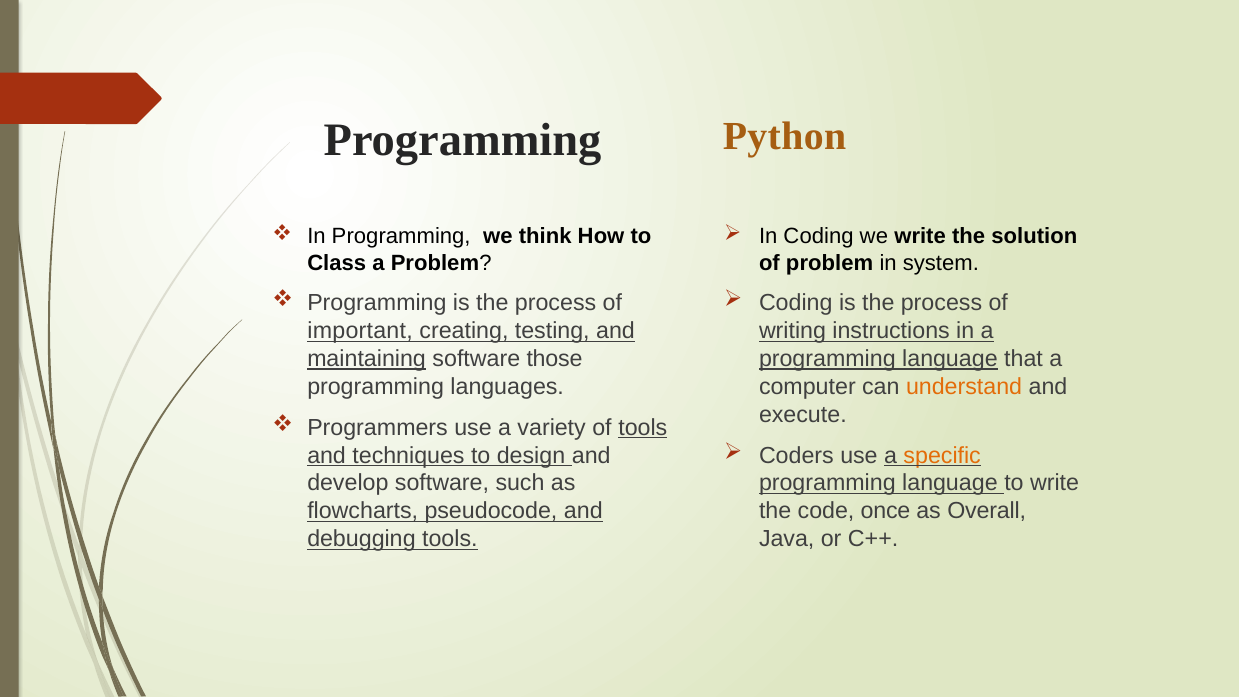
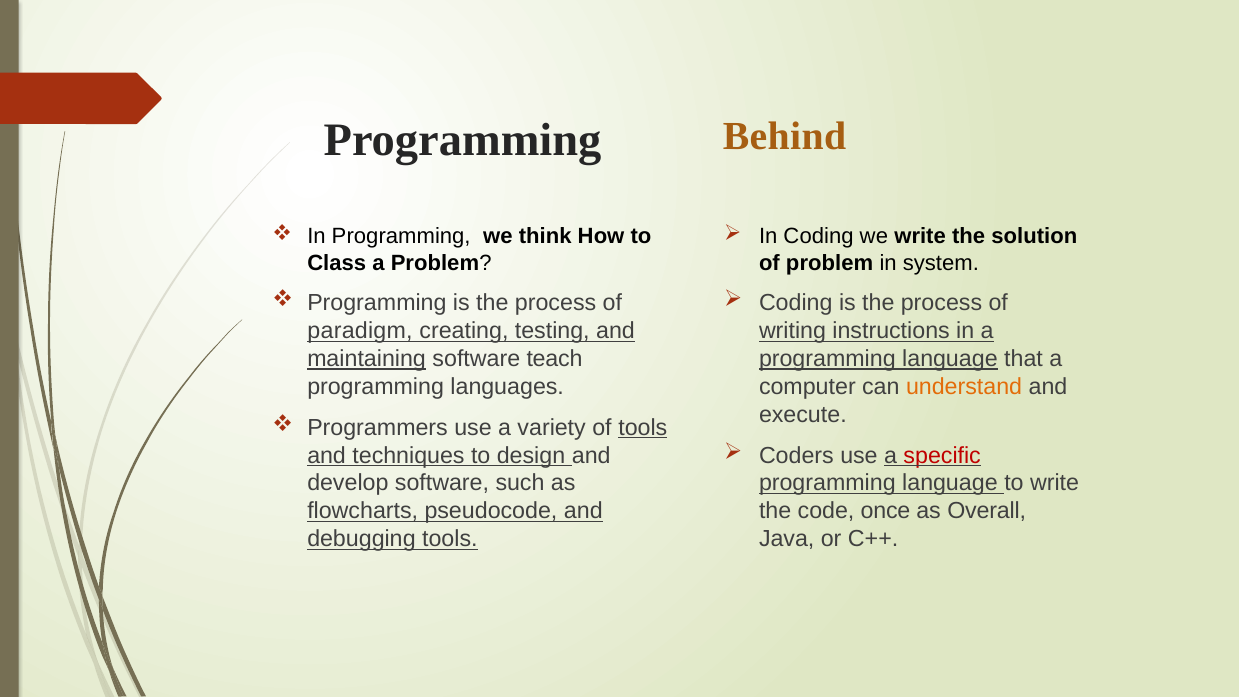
Python: Python -> Behind (785, 136)
important: important -> paradigm (360, 331)
those: those -> teach (554, 359)
specific colour: orange -> red (942, 455)
